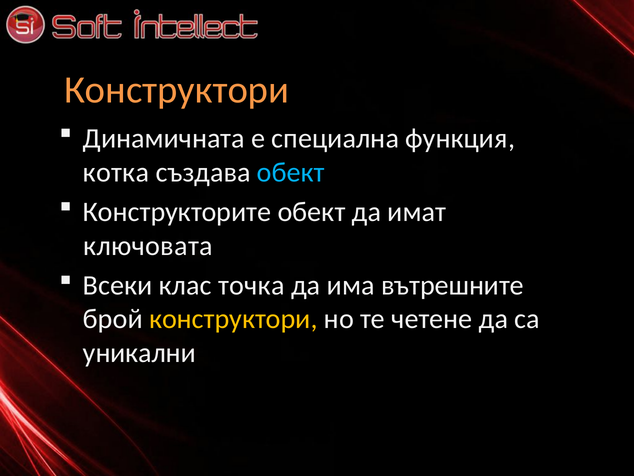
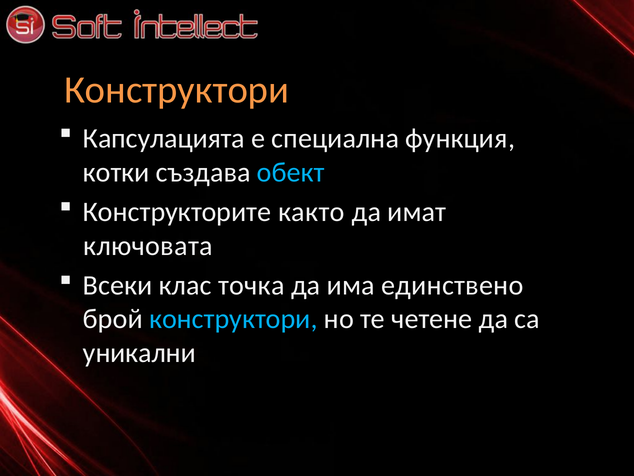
Динамичната: Динамичната -> Капсулацията (164, 138)
котка: котка -> котки (116, 172)
Конструкторите обект: обект -> както (311, 212)
вътрешните: вътрешните -> единствено (452, 285)
конструктори colour: yellow -> light blue (233, 319)
